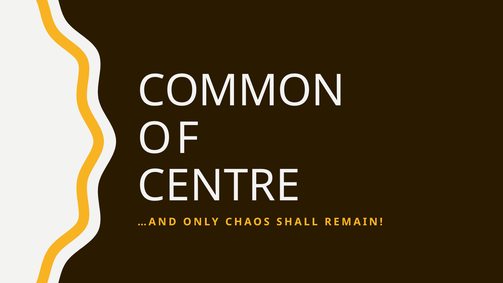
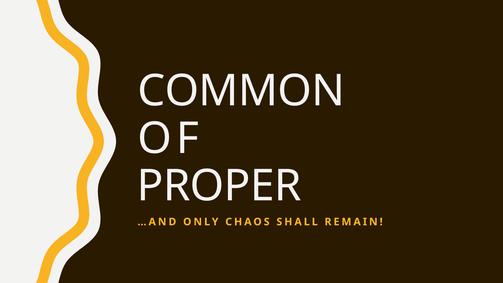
CENTRE: CENTRE -> PROPER (219, 186)
